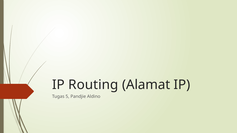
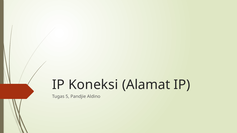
Routing: Routing -> Koneksi (93, 85)
